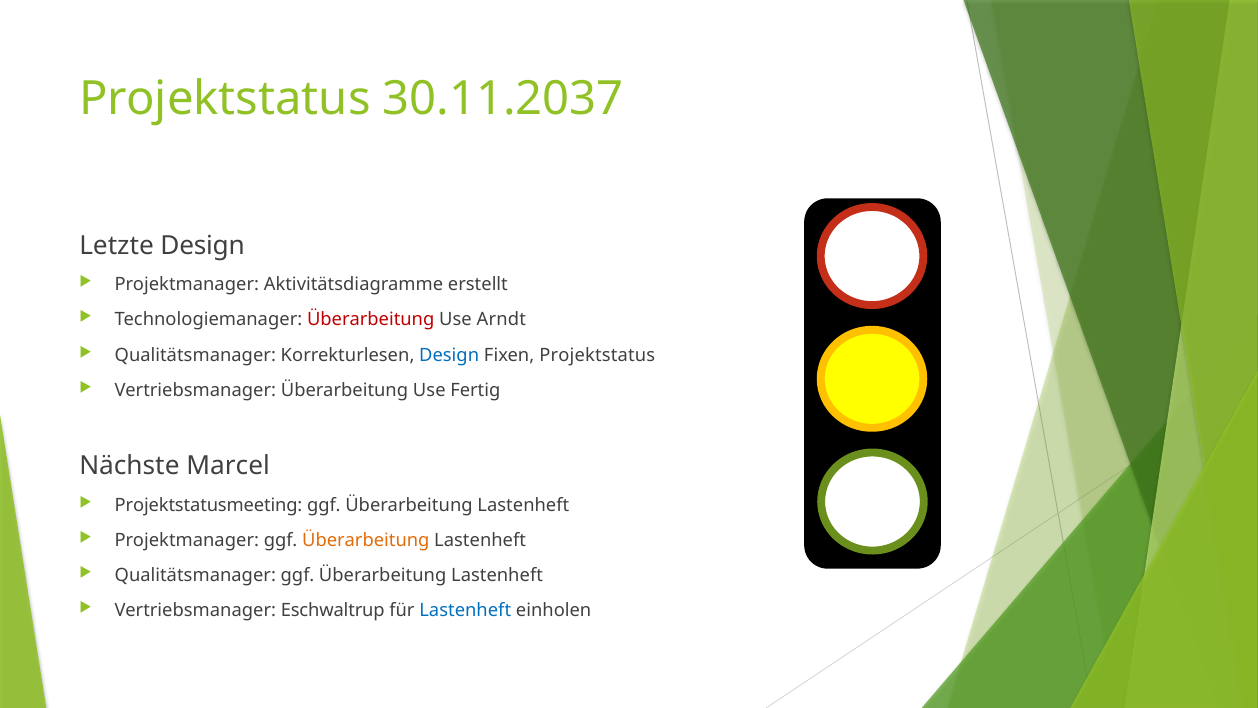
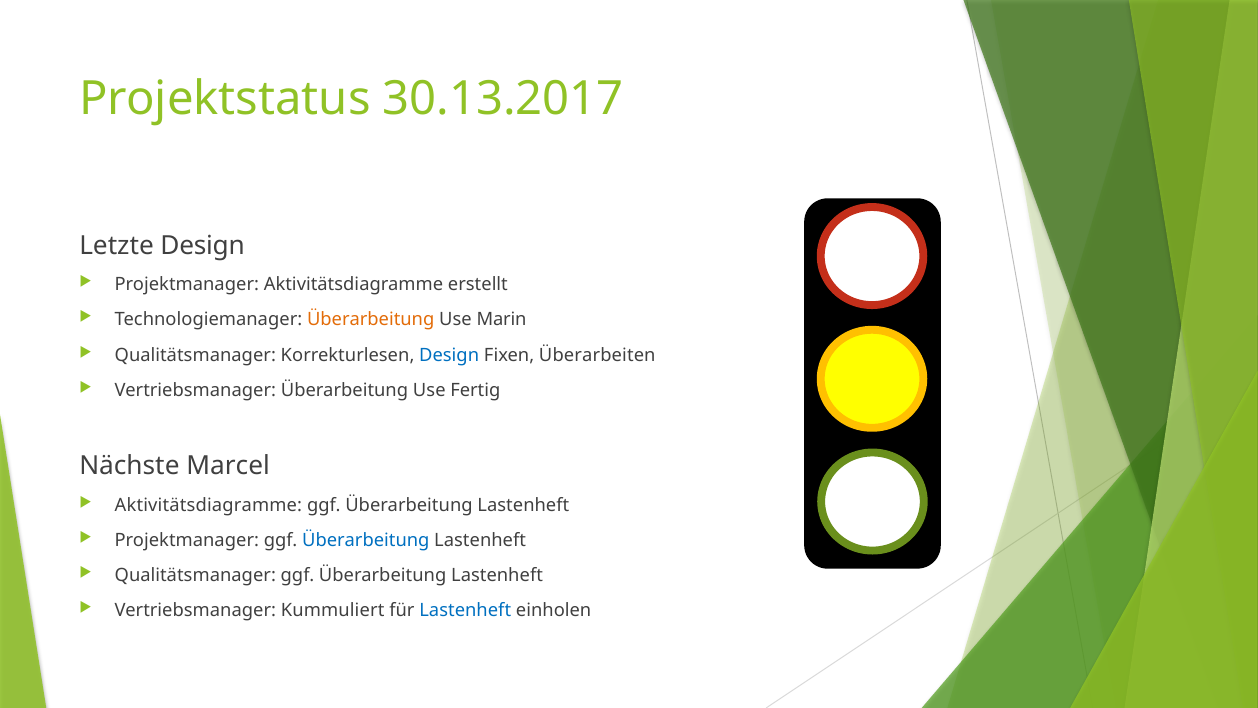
30.11.2037: 30.11.2037 -> 30.13.2017 (503, 99)
Überarbeitung colour: red -> orange (371, 320)
Arndt: Arndt -> Marin (502, 320)
Fixen Projektstatus: Projektstatus -> Überarbeiten (597, 355)
Projektstatusmeeting: Projektstatusmeeting -> Aktivitätsdiagramme (208, 505)
Überarbeitung colour: orange -> blue (366, 540)
Eschwaltrup: Eschwaltrup -> Kummuliert (333, 610)
